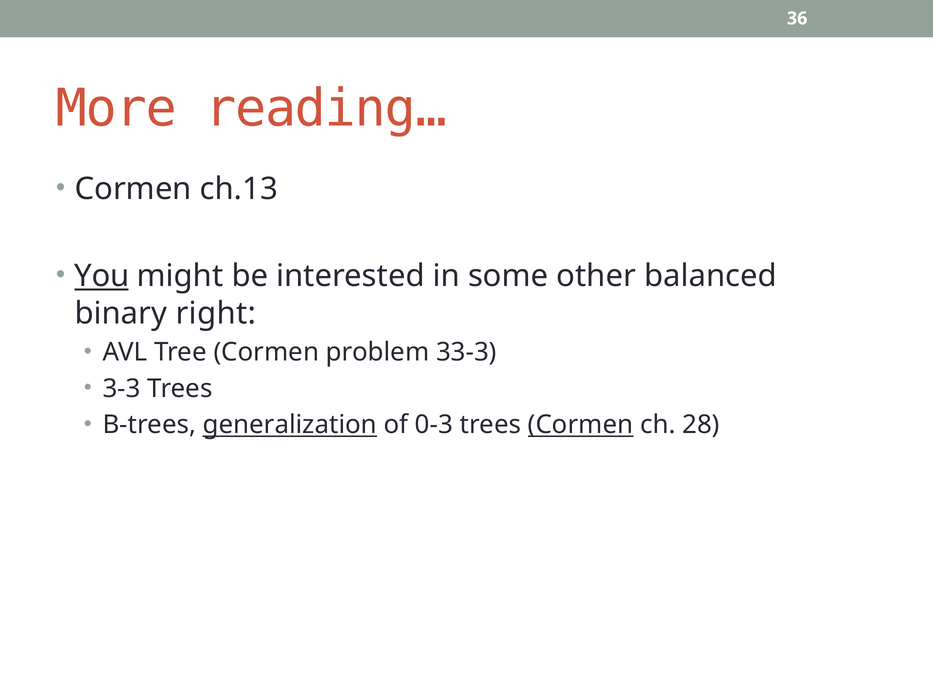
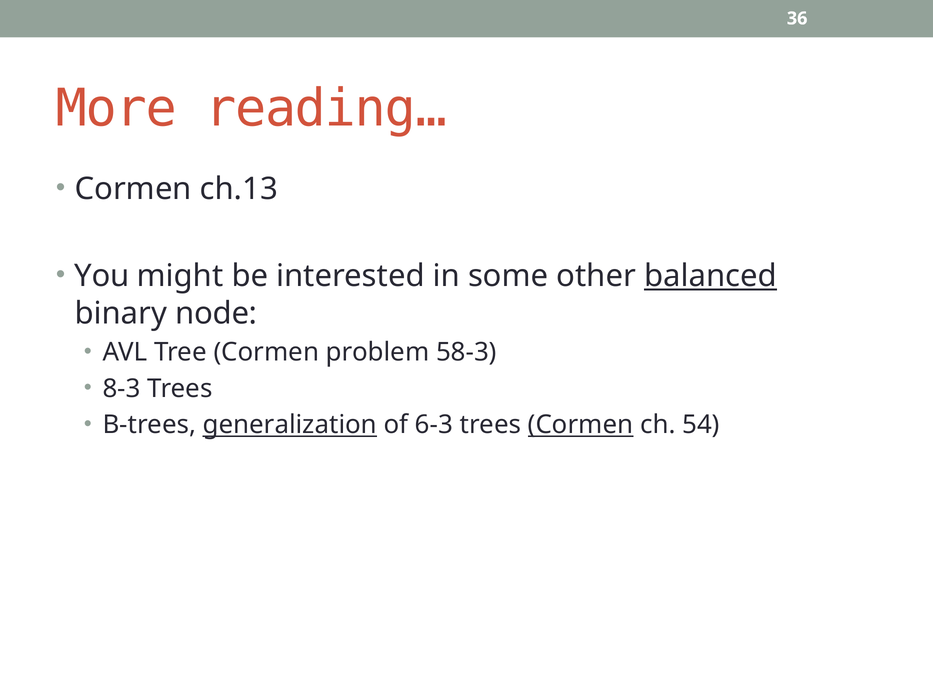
You underline: present -> none (102, 276)
balanced underline: none -> present (711, 276)
right: right -> node (216, 313)
33-3: 33-3 -> 58-3 (466, 352)
3-3: 3-3 -> 8-3 (122, 388)
0-3: 0-3 -> 6-3 (434, 425)
28: 28 -> 54 (701, 425)
